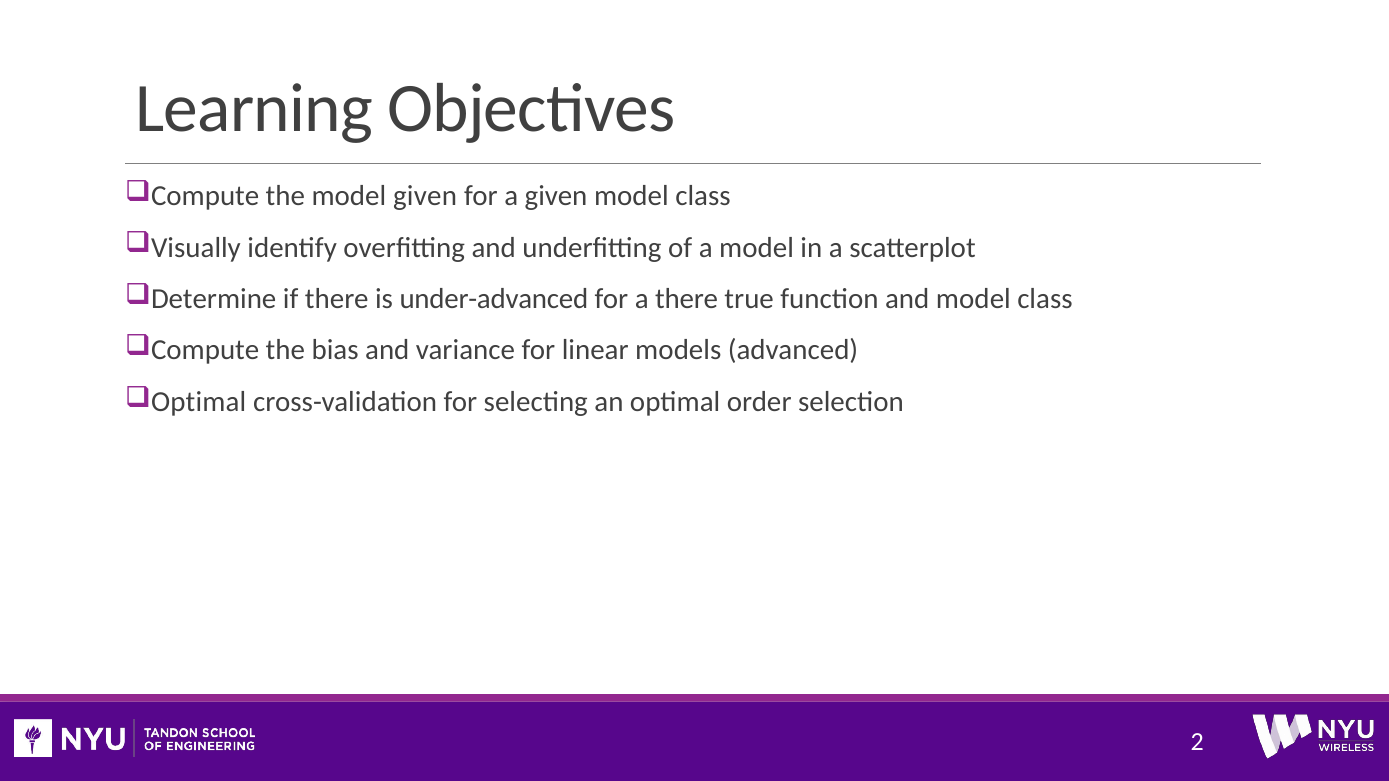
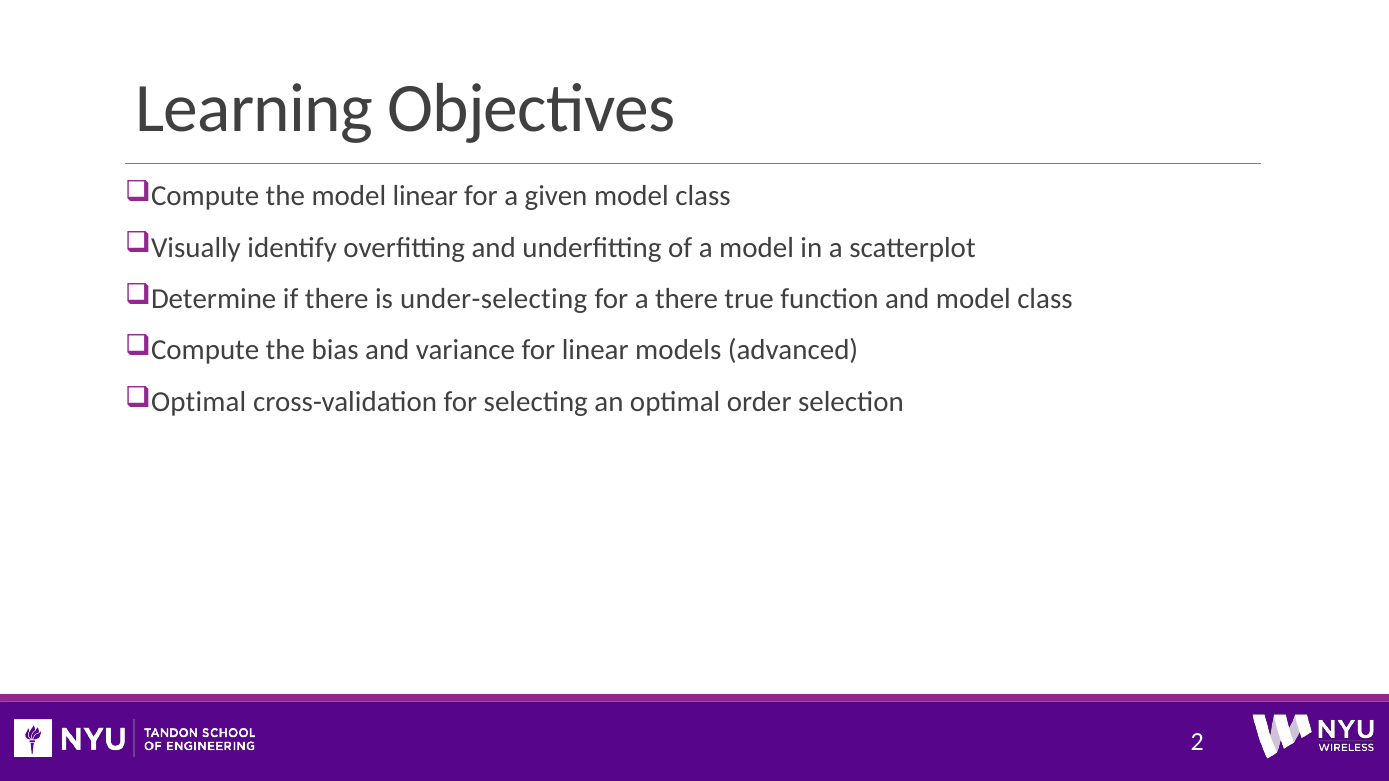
model given: given -> linear (425, 196)
under-advanced: under-advanced -> under-selecting (494, 299)
